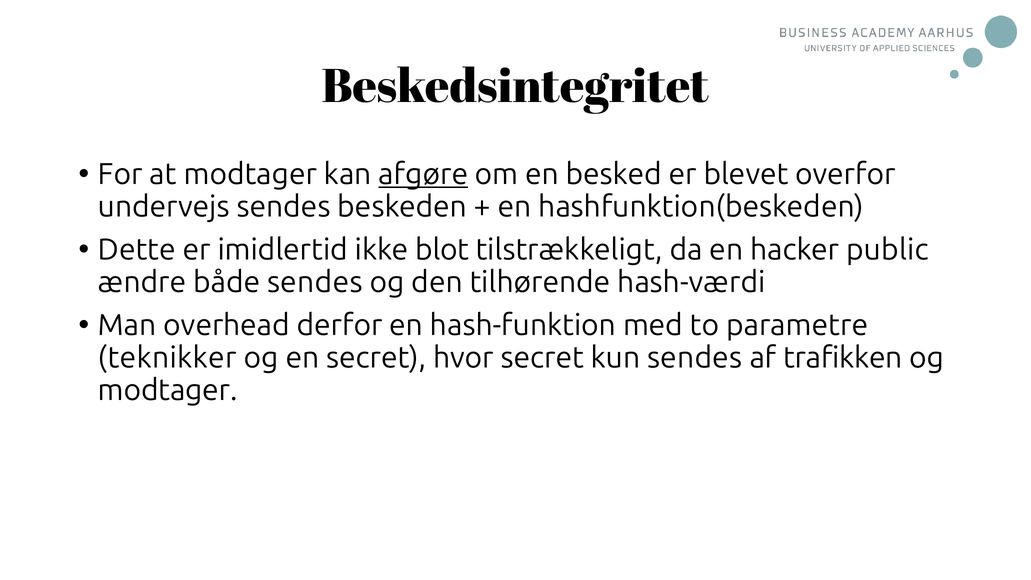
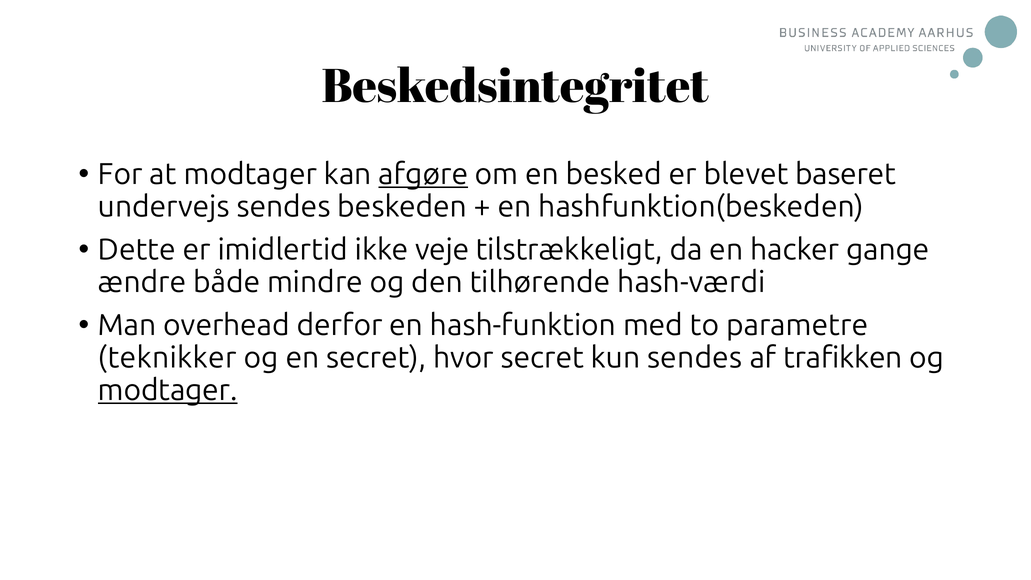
overfor: overfor -> baseret (846, 174)
blot: blot -> veje (442, 250)
public: public -> gange (888, 250)
både sendes: sendes -> mindre (315, 282)
modtager underline: none -> present (168, 390)
